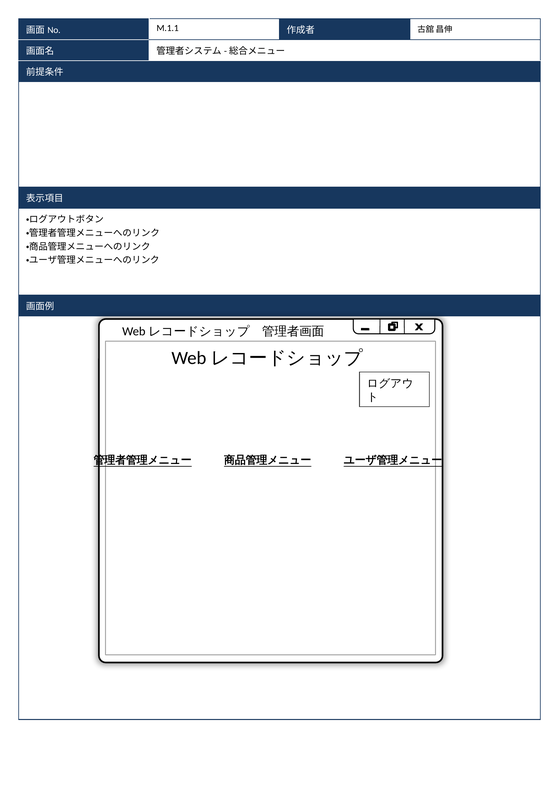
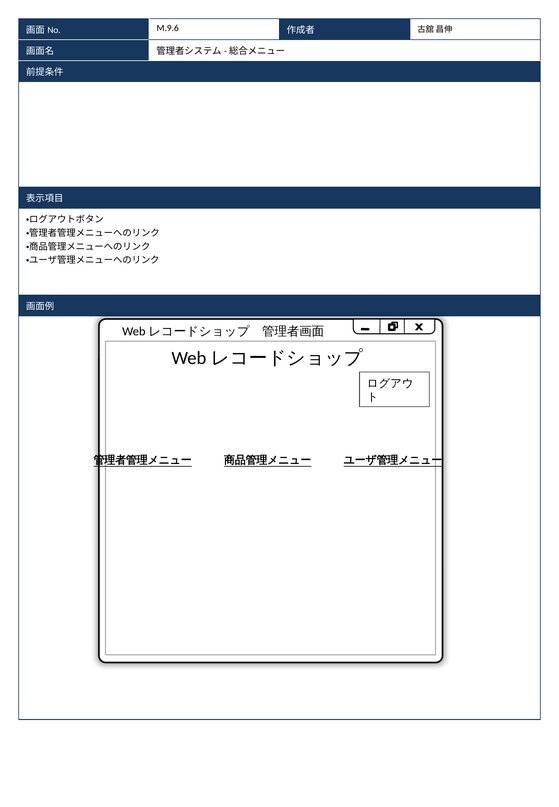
M.1.1: M.1.1 -> M.9.6 (168, 28)
